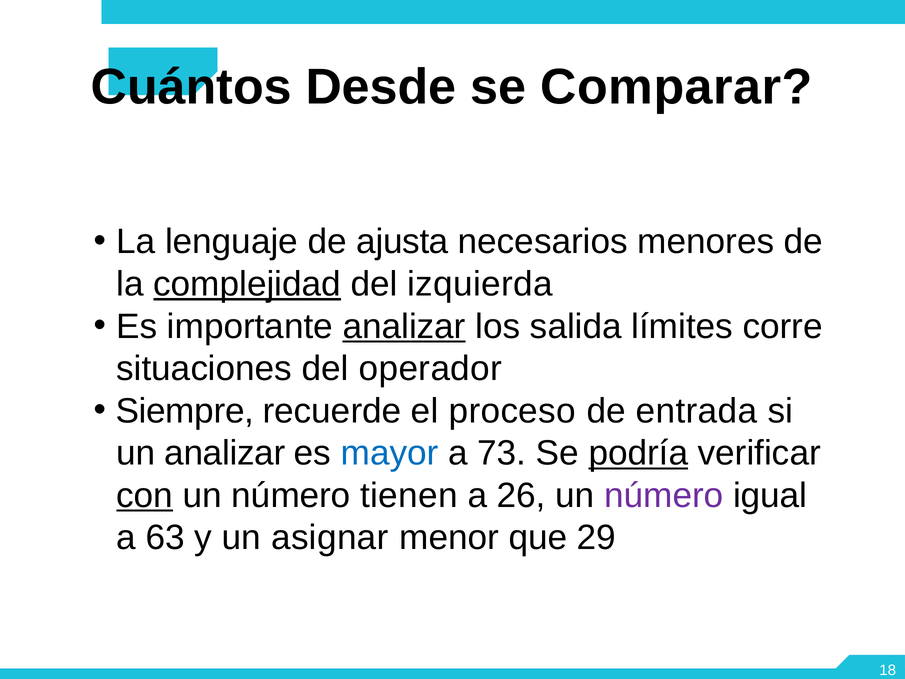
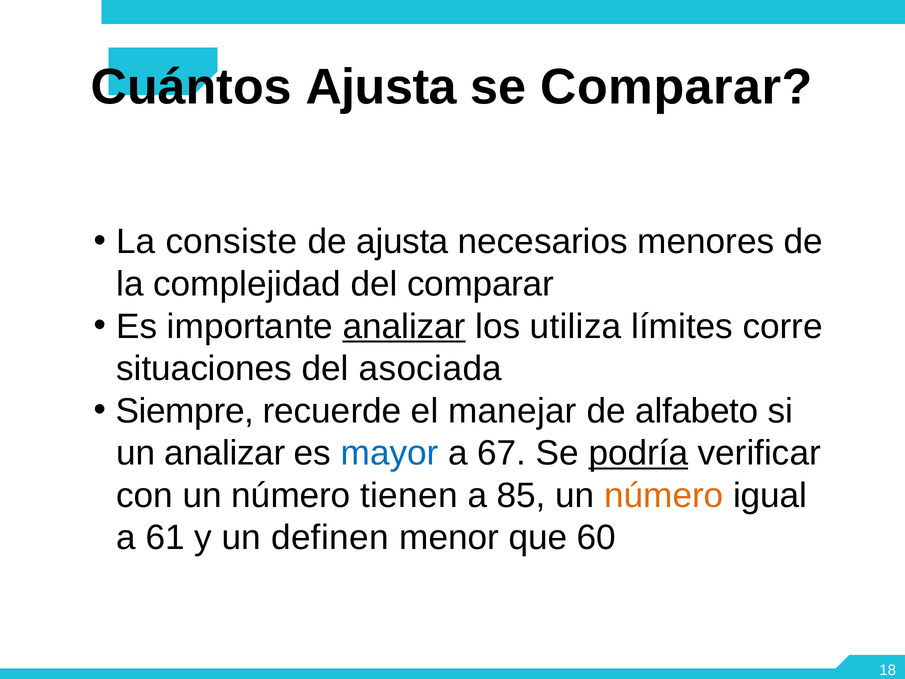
Cuántos Desde: Desde -> Ajusta (381, 87)
lenguaje: lenguaje -> consiste (231, 242)
complejidad underline: present -> none (247, 284)
del izquierda: izquierda -> comparar (480, 284)
salida: salida -> utiliza (576, 326)
operador: operador -> asociada (430, 369)
proceso: proceso -> manejar (512, 411)
entrada: entrada -> alfabeto (697, 411)
73: 73 -> 67 (502, 453)
con underline: present -> none (145, 495)
26: 26 -> 85 (521, 495)
número colour: purple -> orange (664, 495)
63: 63 -> 61 (165, 538)
asignar: asignar -> definen (330, 538)
29: 29 -> 60 (596, 538)
